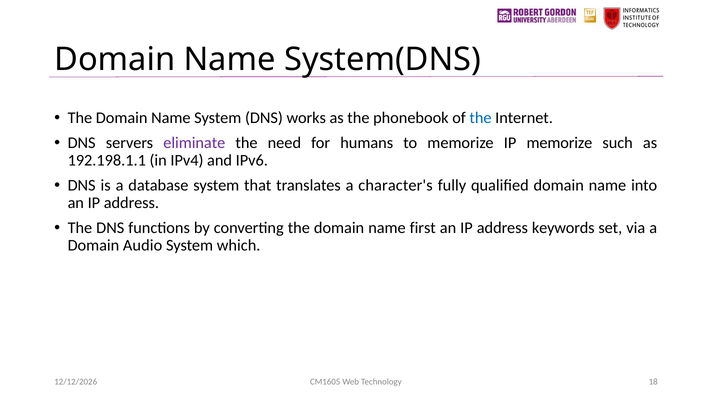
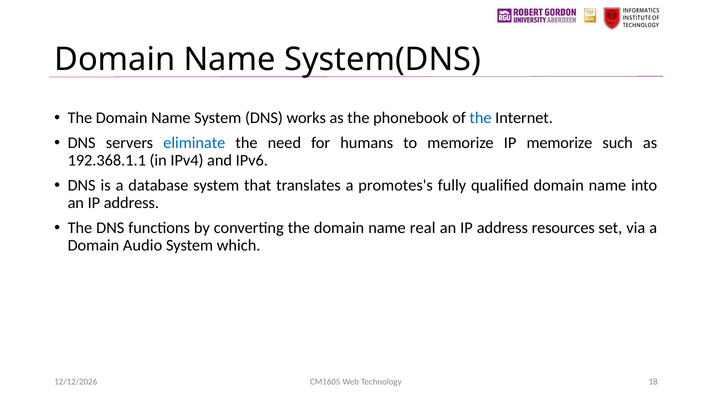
eliminate colour: purple -> blue (194, 143)
192.198.1.1: 192.198.1.1 -> 192.368.1.1 (107, 161)
character's: character's -> promotes's (396, 186)
first: first -> real (423, 228)
keywords: keywords -> resources (563, 228)
